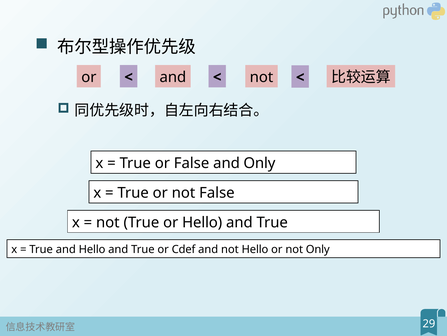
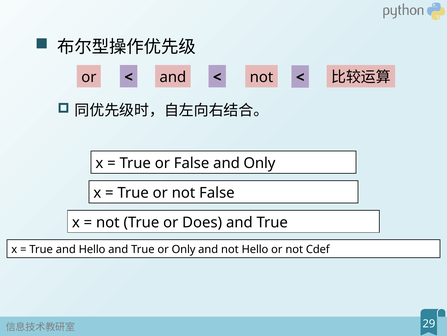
or Hello: Hello -> Does (202, 222)
or Cdef: Cdef -> Only (184, 249)
not Only: Only -> Cdef (318, 249)
